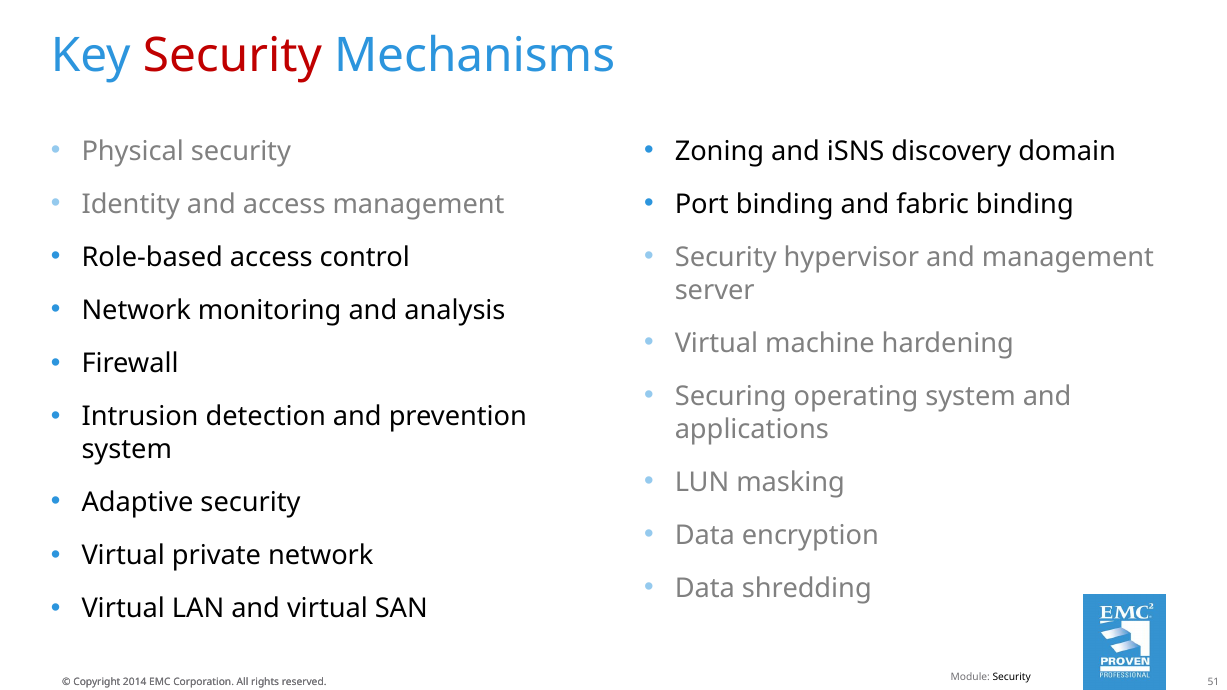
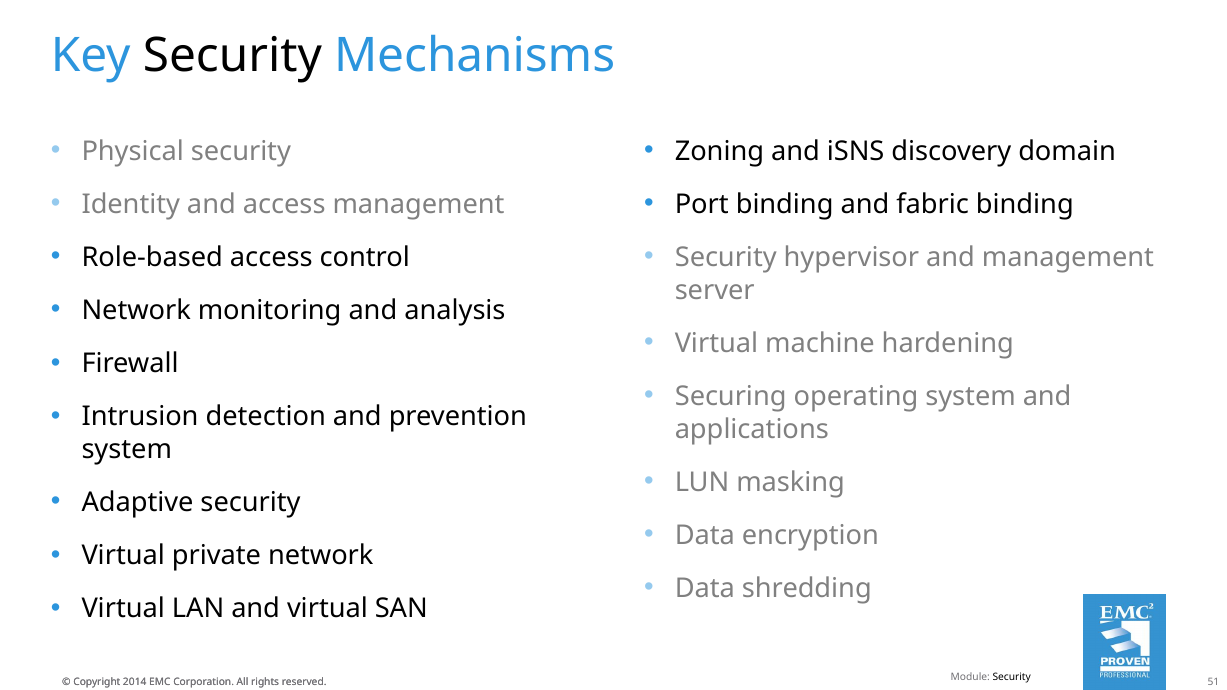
Security colour: red -> black (232, 56)
